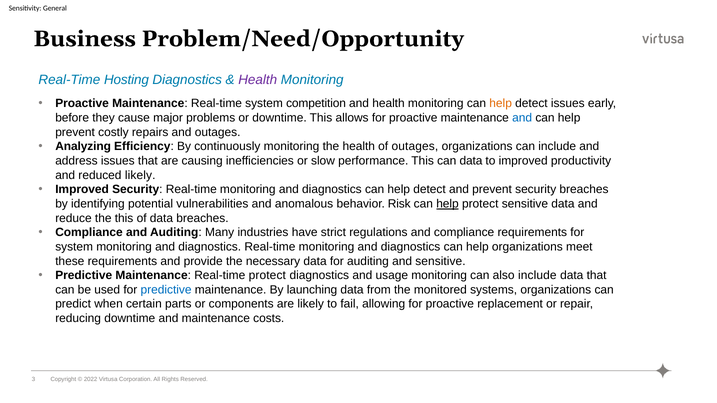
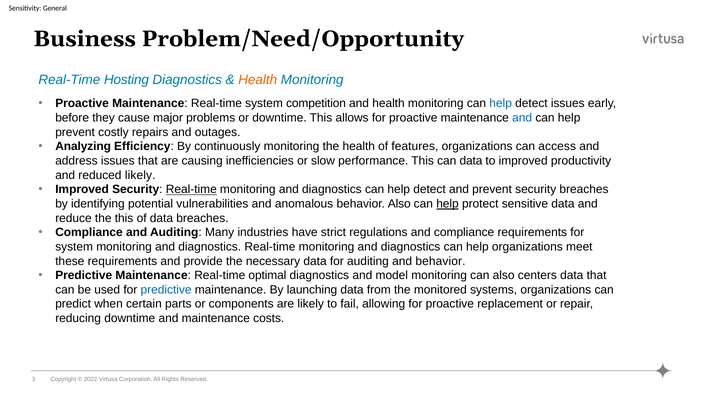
Health colour: purple -> orange (258, 80)
help colour: orange -> blue (501, 104)
of outages: outages -> features (415, 147)
can include: include -> access (557, 147)
Real-time underline: none -> present (191, 190)
behavior Risk: Risk -> Also (399, 204)
and sensitive: sensitive -> behavior (440, 261)
Real-time protect: protect -> optimal (267, 276)
usage: usage -> model (392, 276)
also include: include -> centers (537, 276)
